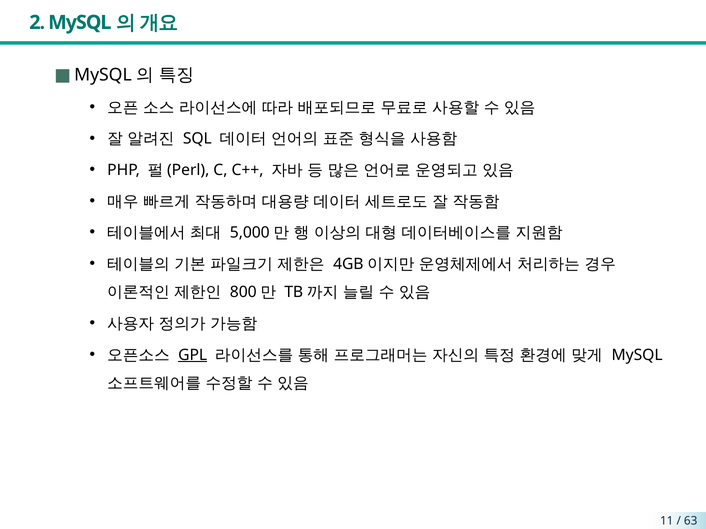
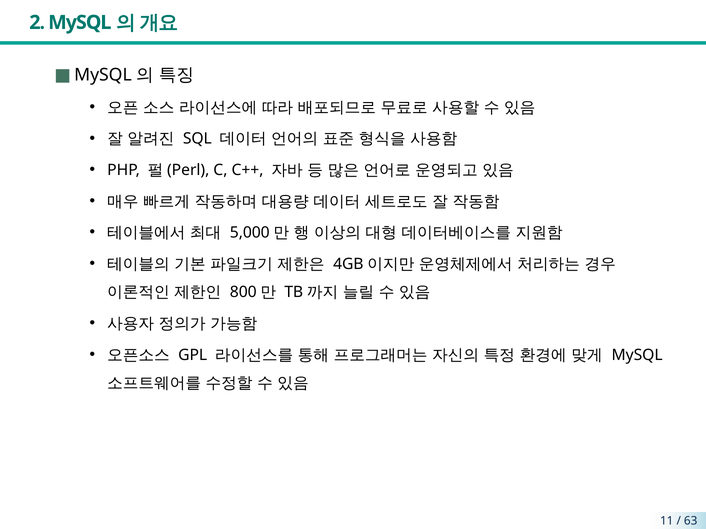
GPL underline: present -> none (193, 355)
